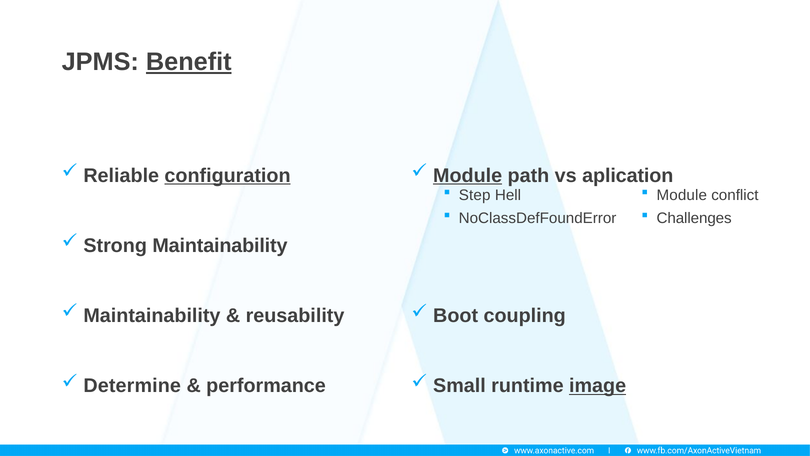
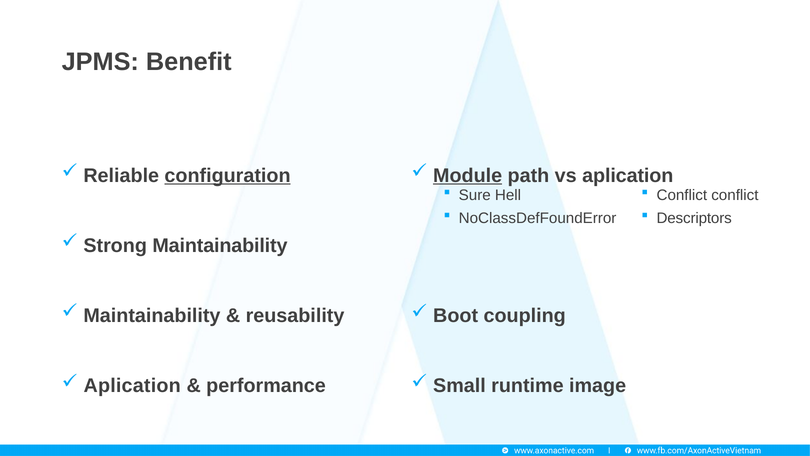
Benefit underline: present -> none (189, 62)
Step: Step -> Sure (475, 195)
Module: Module -> Conflict (682, 195)
Challenges: Challenges -> Descriptors (694, 218)
Determine: Determine -> Aplication (132, 385)
image underline: present -> none (598, 386)
